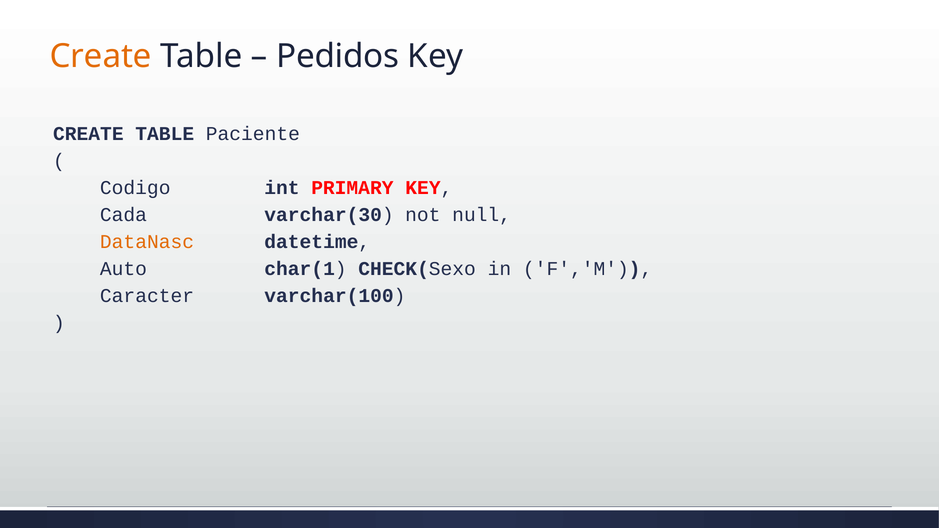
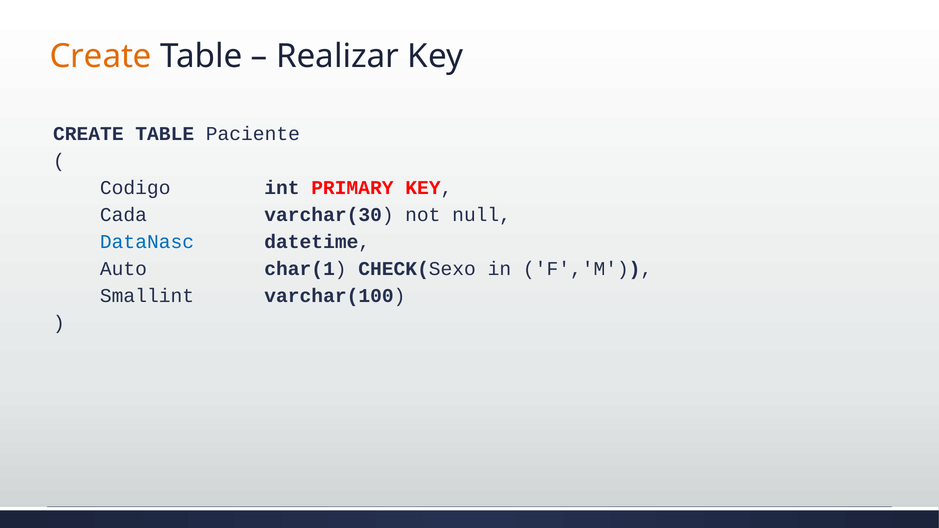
Pedidos: Pedidos -> Realizar (338, 56)
DataNasc colour: orange -> blue (147, 242)
Caracter: Caracter -> Smallint (147, 296)
